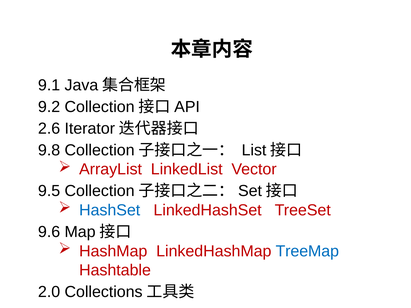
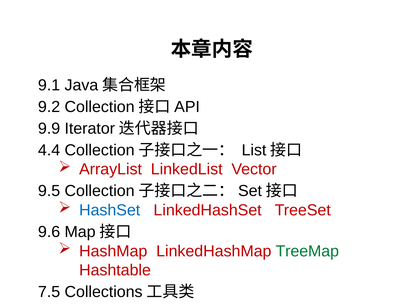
2.6: 2.6 -> 9.9 (49, 129)
9.8: 9.8 -> 4.4 (49, 150)
TreeMap colour: blue -> green (307, 251)
2.0: 2.0 -> 7.5 (49, 292)
